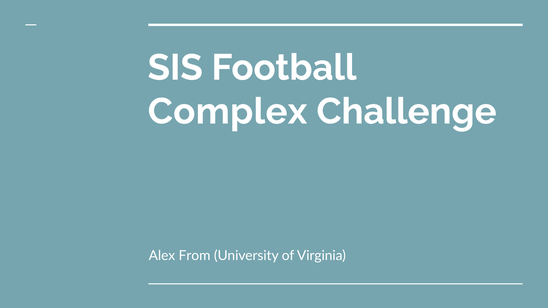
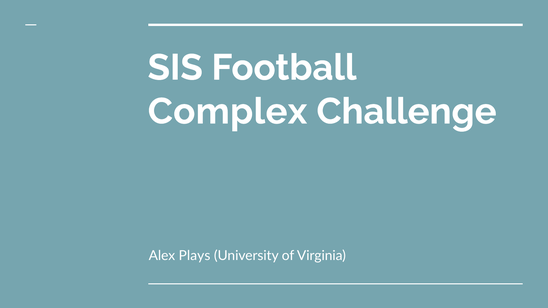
From: From -> Plays (194, 256)
